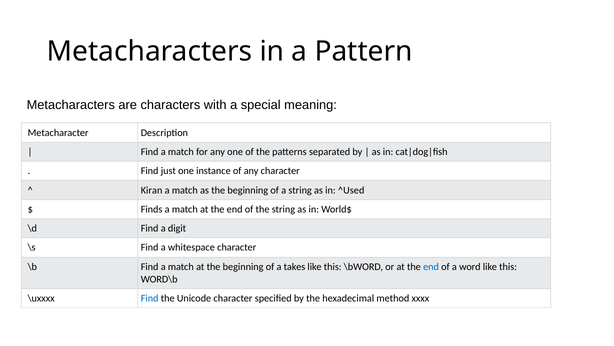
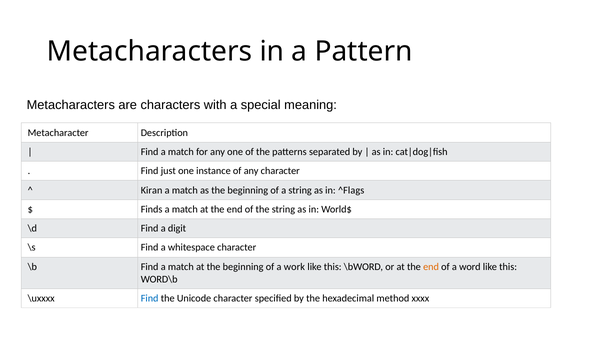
^Used: ^Used -> ^Flags (351, 190)
takes: takes -> work (294, 266)
end colour: blue -> orange (431, 266)
